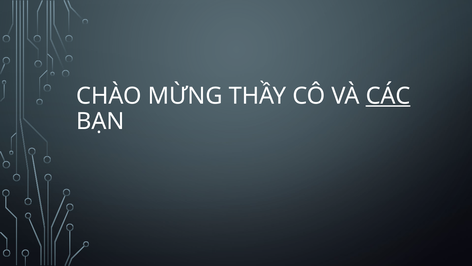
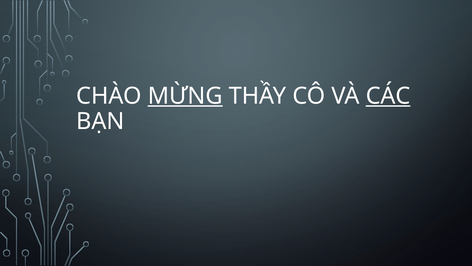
MỪNG underline: none -> present (185, 96)
